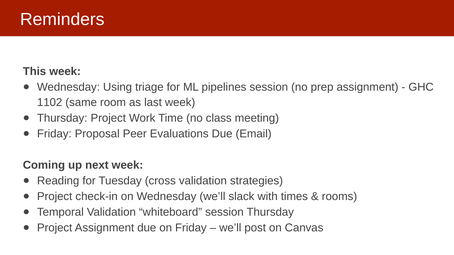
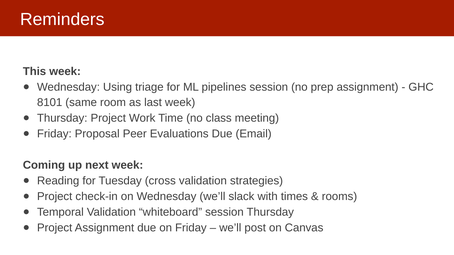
1102: 1102 -> 8101 (50, 103)
